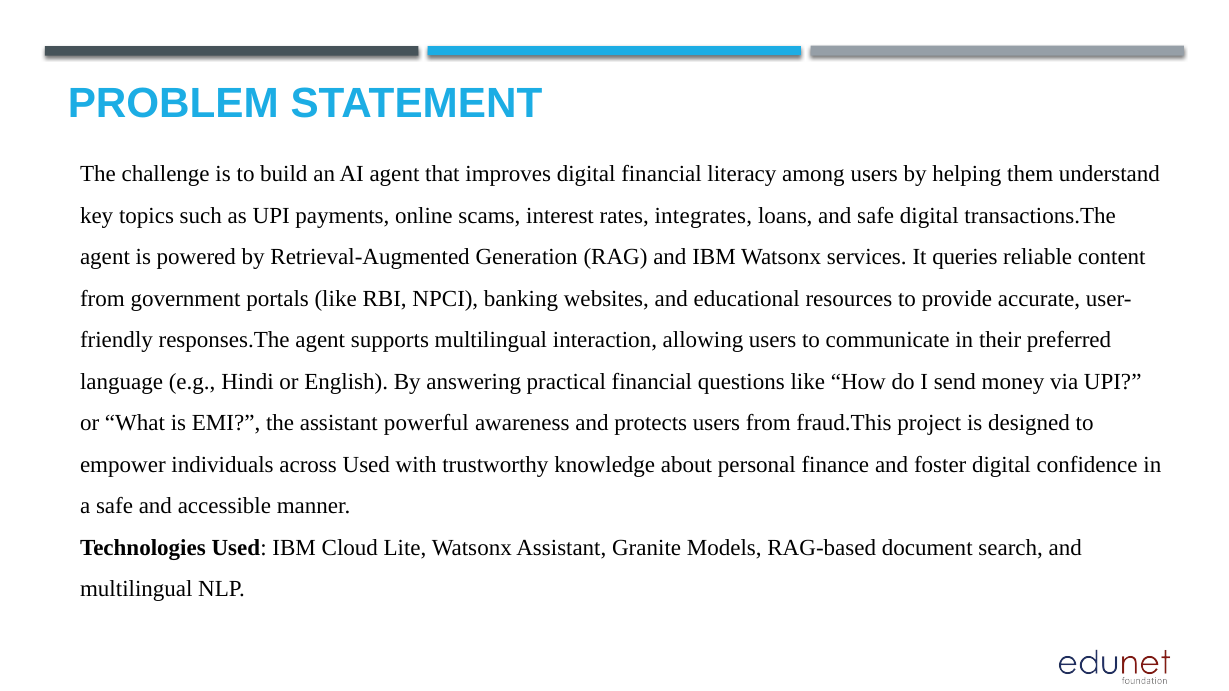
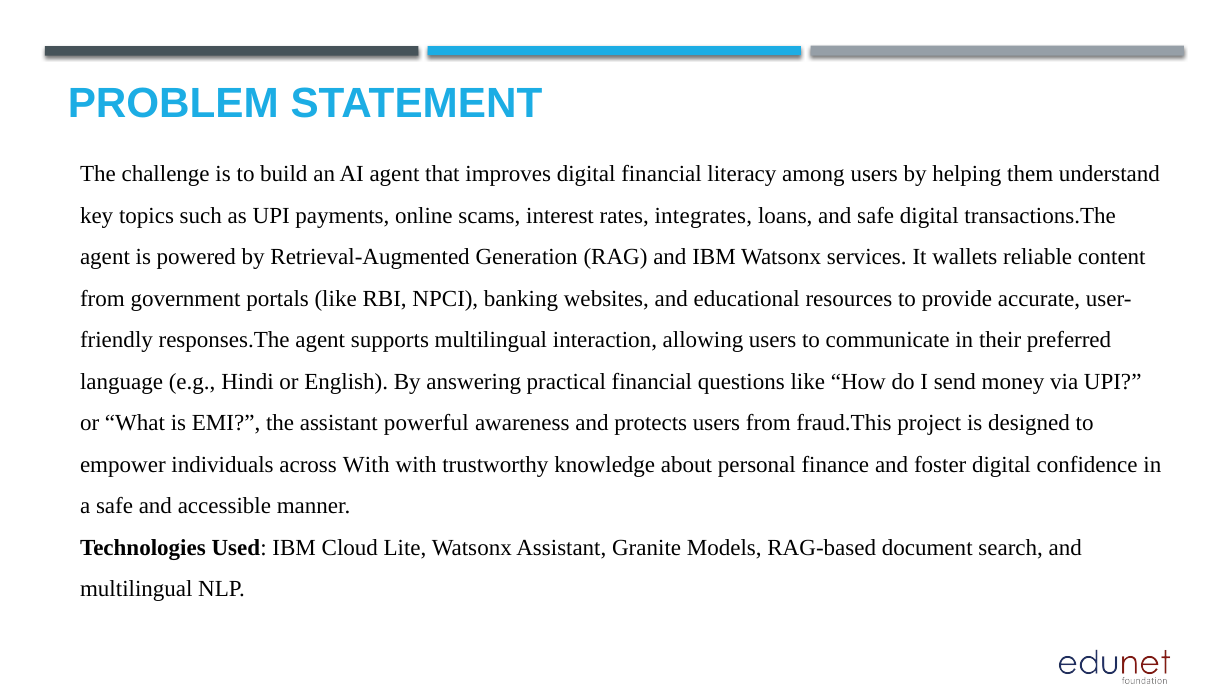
queries: queries -> wallets (965, 257)
across Used: Used -> With (366, 465)
